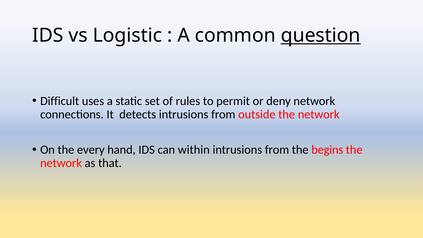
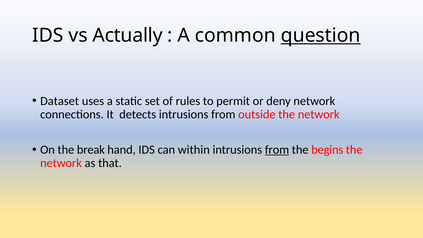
Logistic: Logistic -> Actually (128, 36)
Difficult: Difficult -> Dataset (60, 101)
every: every -> break (91, 150)
from underline: none -> present (277, 150)
